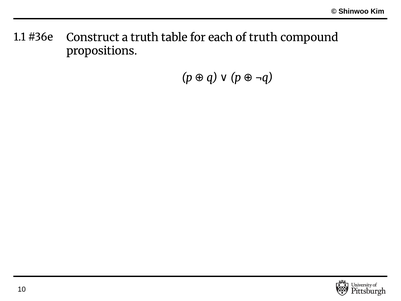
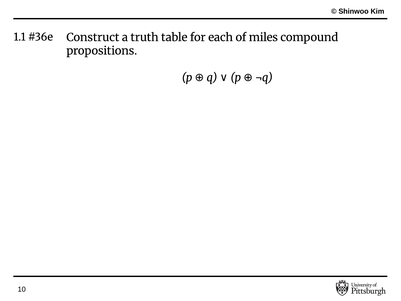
of truth: truth -> miles (263, 37)
